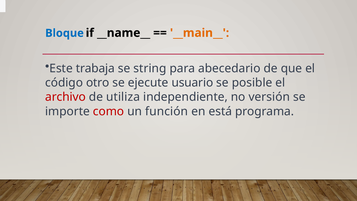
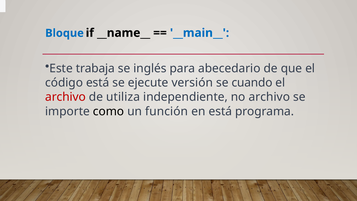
__main__ colour: orange -> blue (200, 33)
string: string -> inglés (150, 68)
código otro: otro -> está (98, 83)
usuario: usuario -> versión (192, 83)
posible: posible -> cuando (252, 83)
no versión: versión -> archivo (269, 97)
como colour: red -> black (109, 111)
